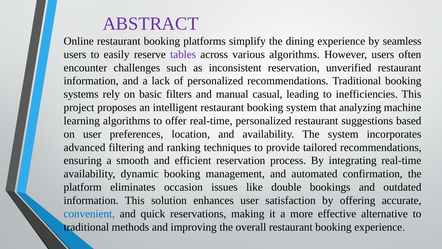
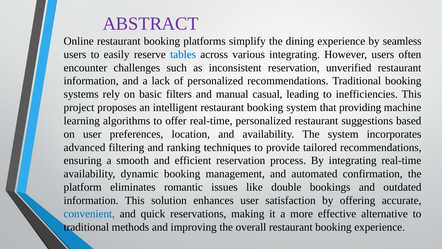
tables colour: purple -> blue (183, 54)
various algorithms: algorithms -> integrating (295, 54)
analyzing: analyzing -> providing (360, 107)
occasion: occasion -> romantic (183, 187)
